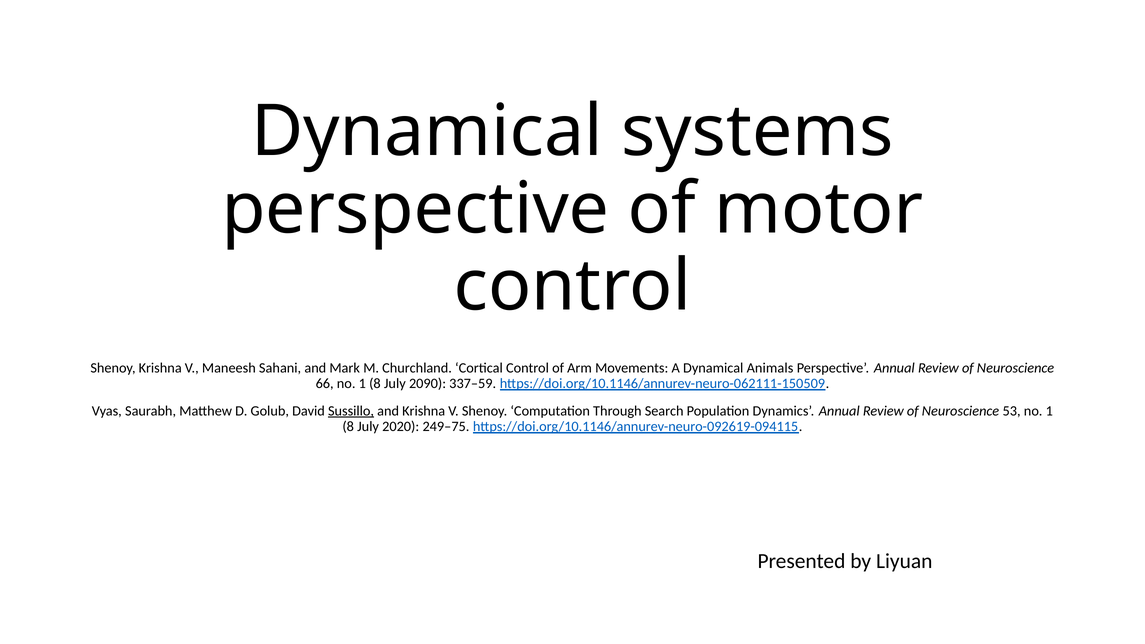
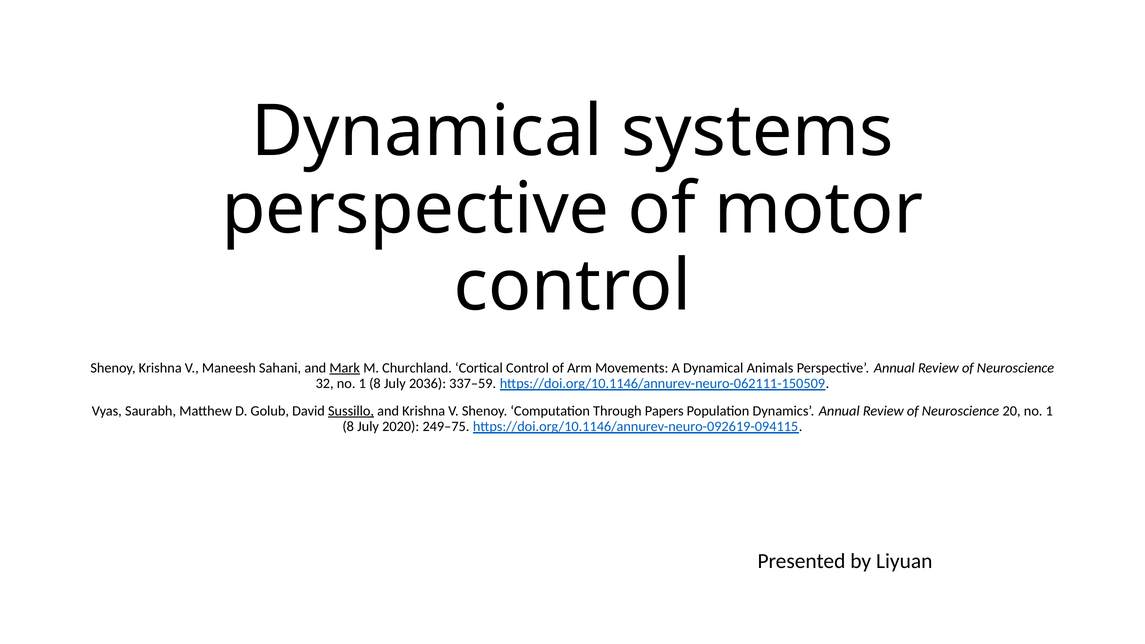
Mark underline: none -> present (345, 368)
66: 66 -> 32 (325, 383)
2090: 2090 -> 2036 (428, 383)
Search: Search -> Papers (664, 411)
53: 53 -> 20 (1012, 411)
